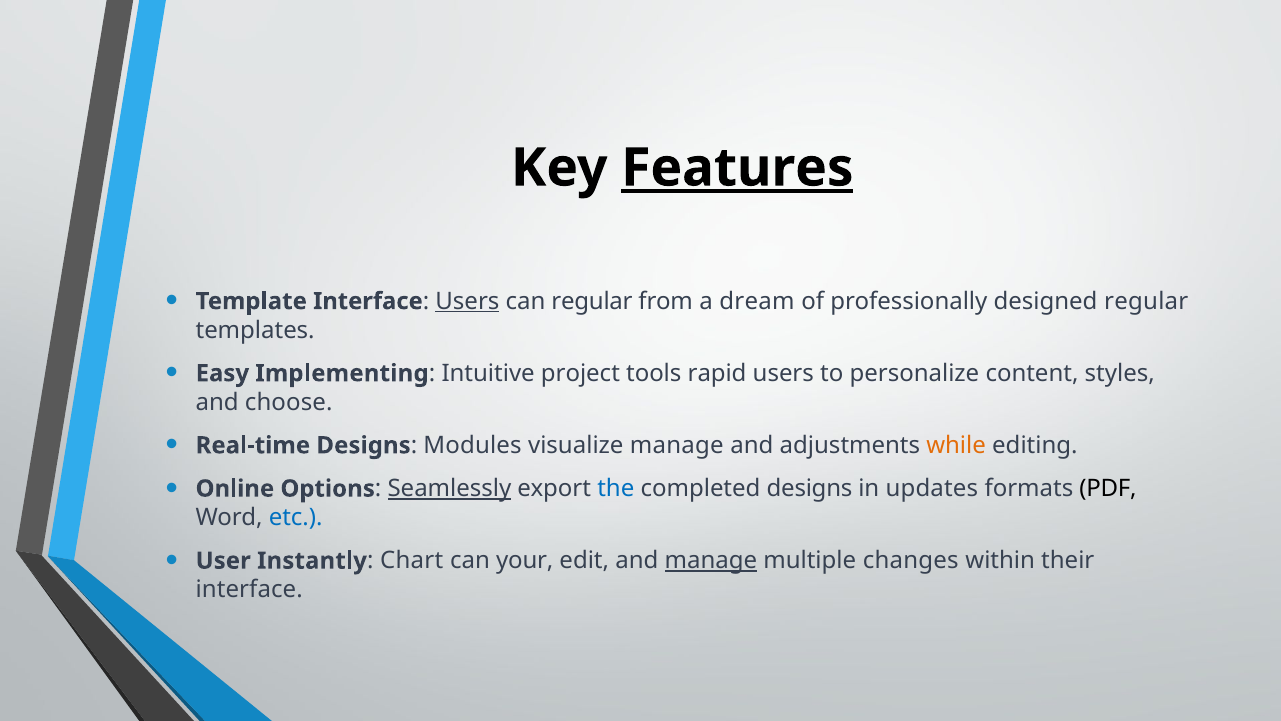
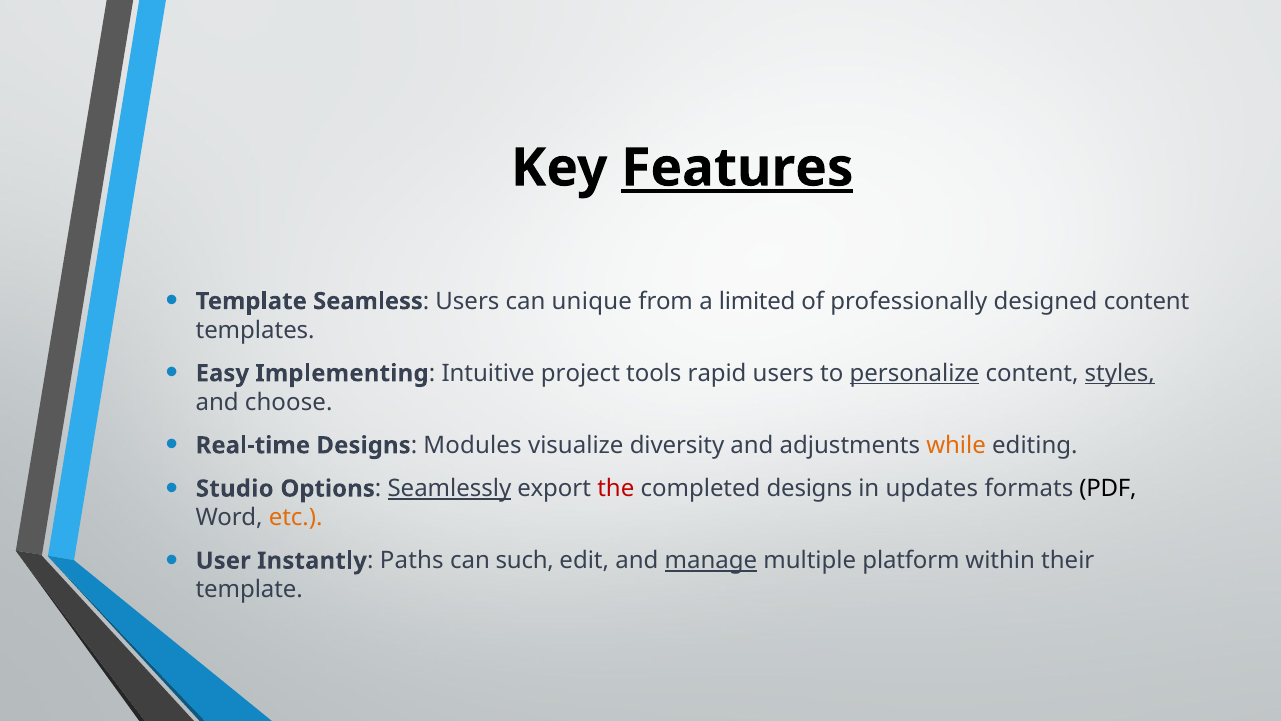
Template Interface: Interface -> Seamless (368, 301)
Users underline: present -> none (467, 301)
can regular: regular -> unique (592, 301)
dream: dream -> limited (757, 301)
designed regular: regular -> content (1147, 301)
personalize underline: none -> present (914, 373)
styles underline: none -> present (1120, 373)
visualize manage: manage -> diversity (677, 445)
Online: Online -> Studio (235, 488)
the colour: blue -> red (616, 488)
etc colour: blue -> orange (296, 517)
Chart: Chart -> Paths (412, 560)
your: your -> such (525, 560)
changes: changes -> platform (911, 560)
interface: interface -> template (249, 589)
